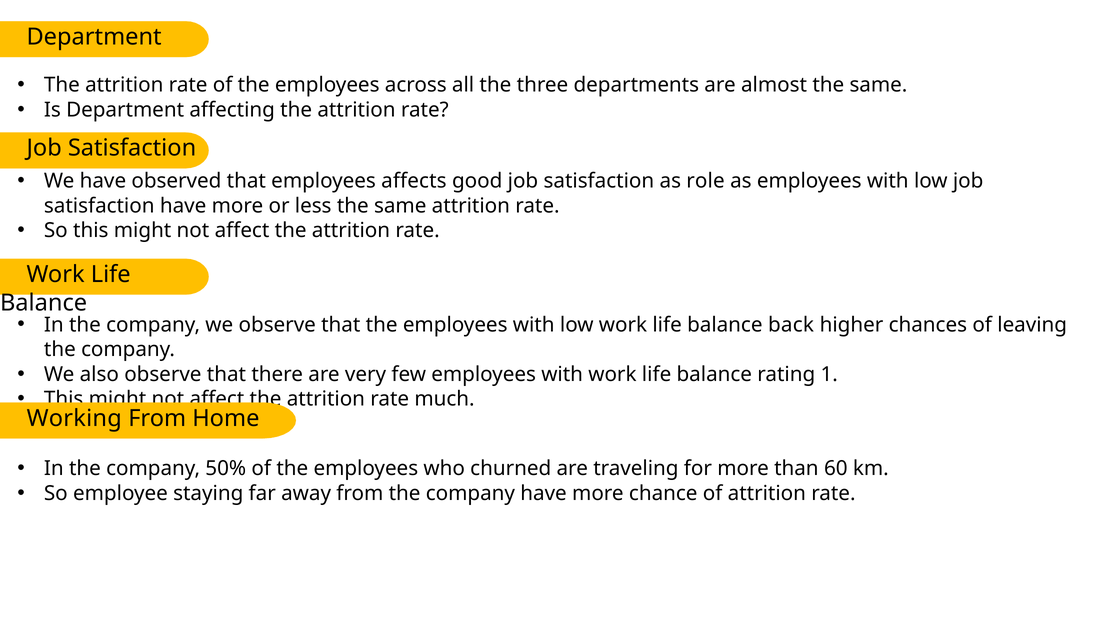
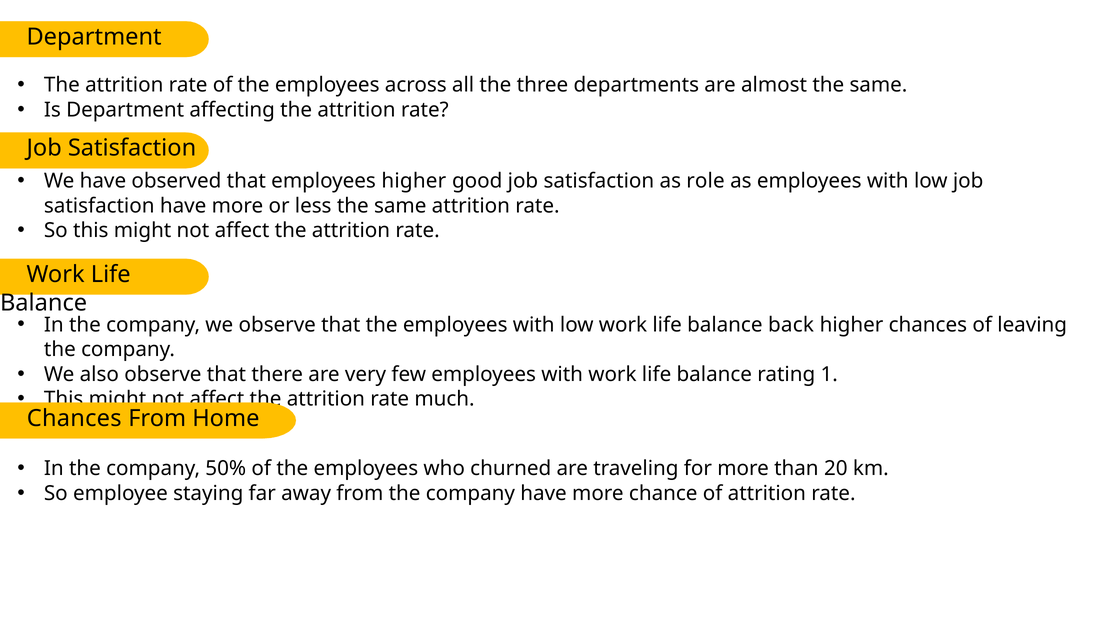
employees affects: affects -> higher (414, 181)
Working: Working -> Chances (74, 418)
60: 60 -> 20 (836, 469)
